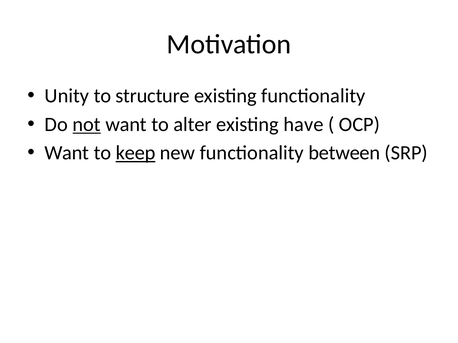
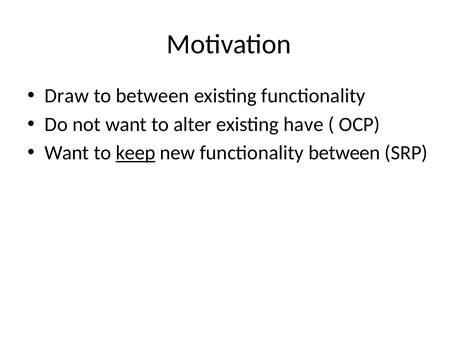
Unity: Unity -> Draw (67, 96)
to structure: structure -> between (153, 96)
not underline: present -> none (87, 125)
